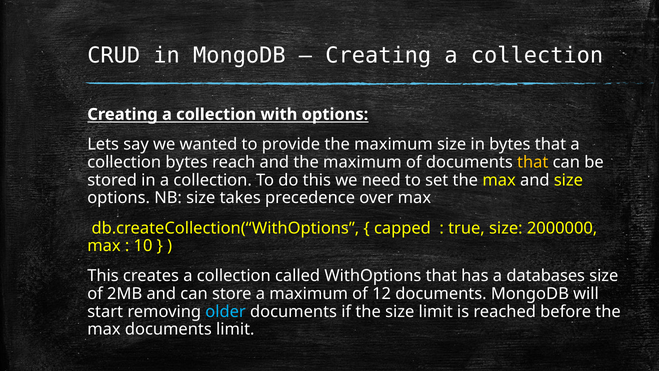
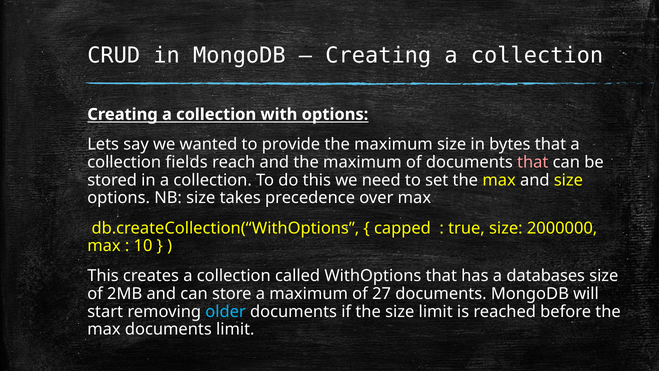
collection bytes: bytes -> fields (187, 162)
that colour: yellow -> pink (533, 162)
12: 12 -> 27 (382, 294)
